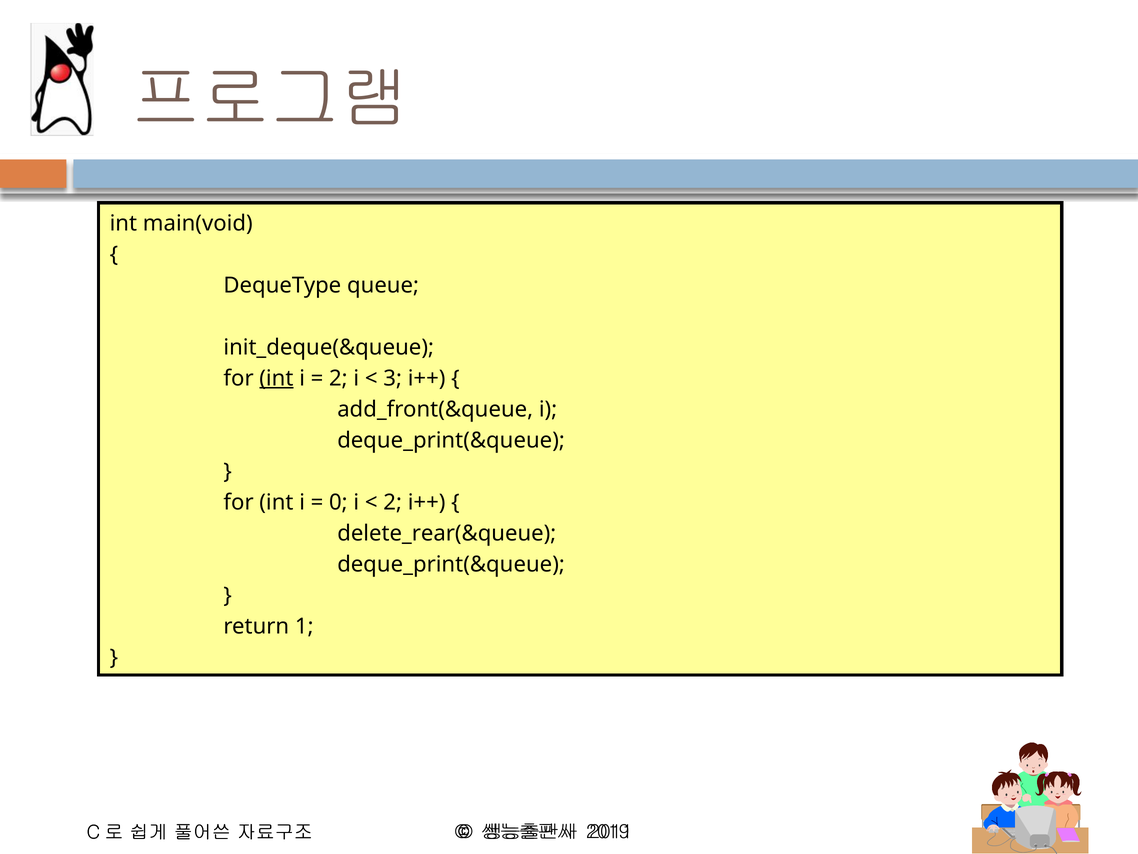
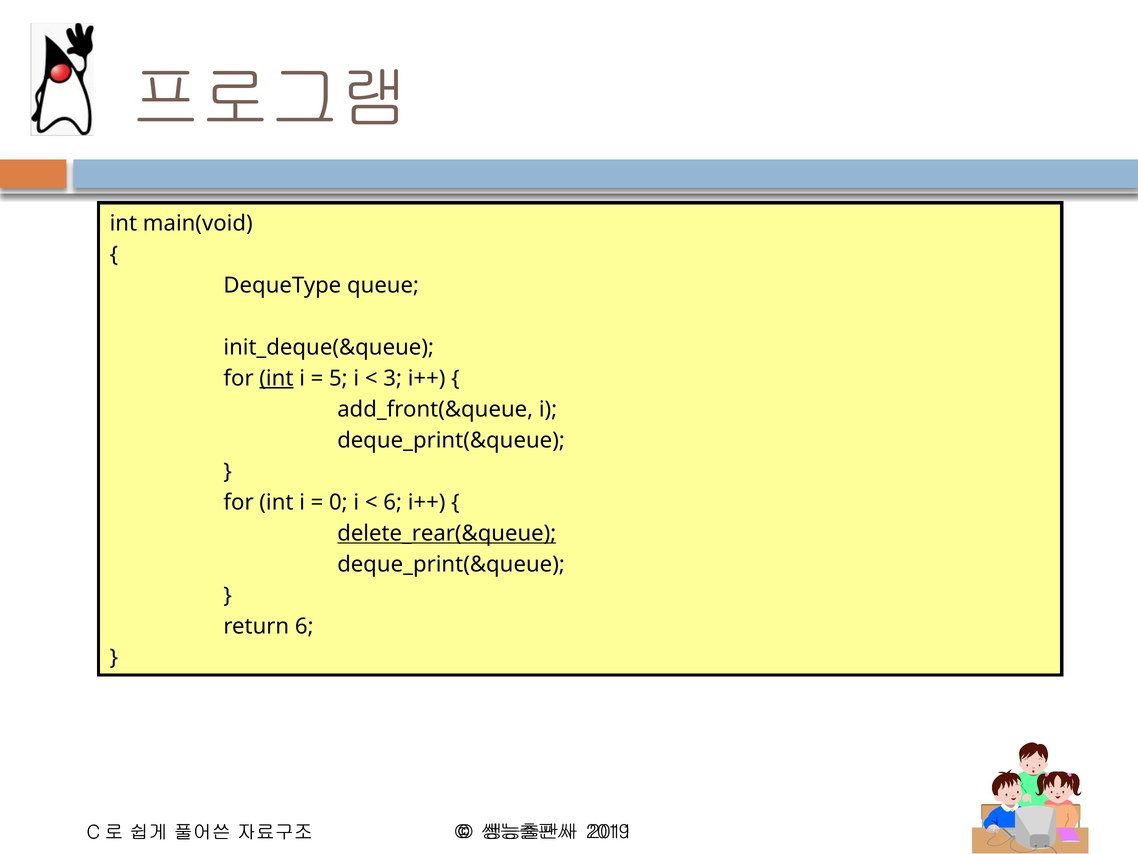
2: 2 -> 5 (338, 378)
2: 2 -> 6 (393, 502)
delete_rear(&queue underline: none -> present (447, 533)
return 1: 1 -> 6 (304, 626)
